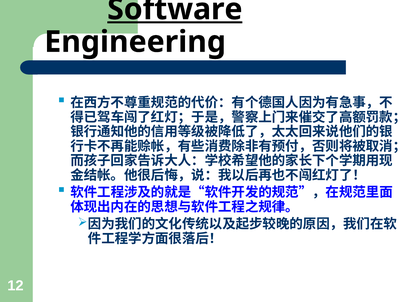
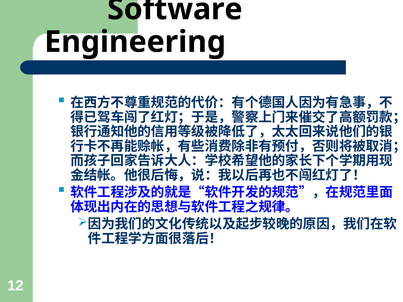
Software underline: present -> none (175, 9)
